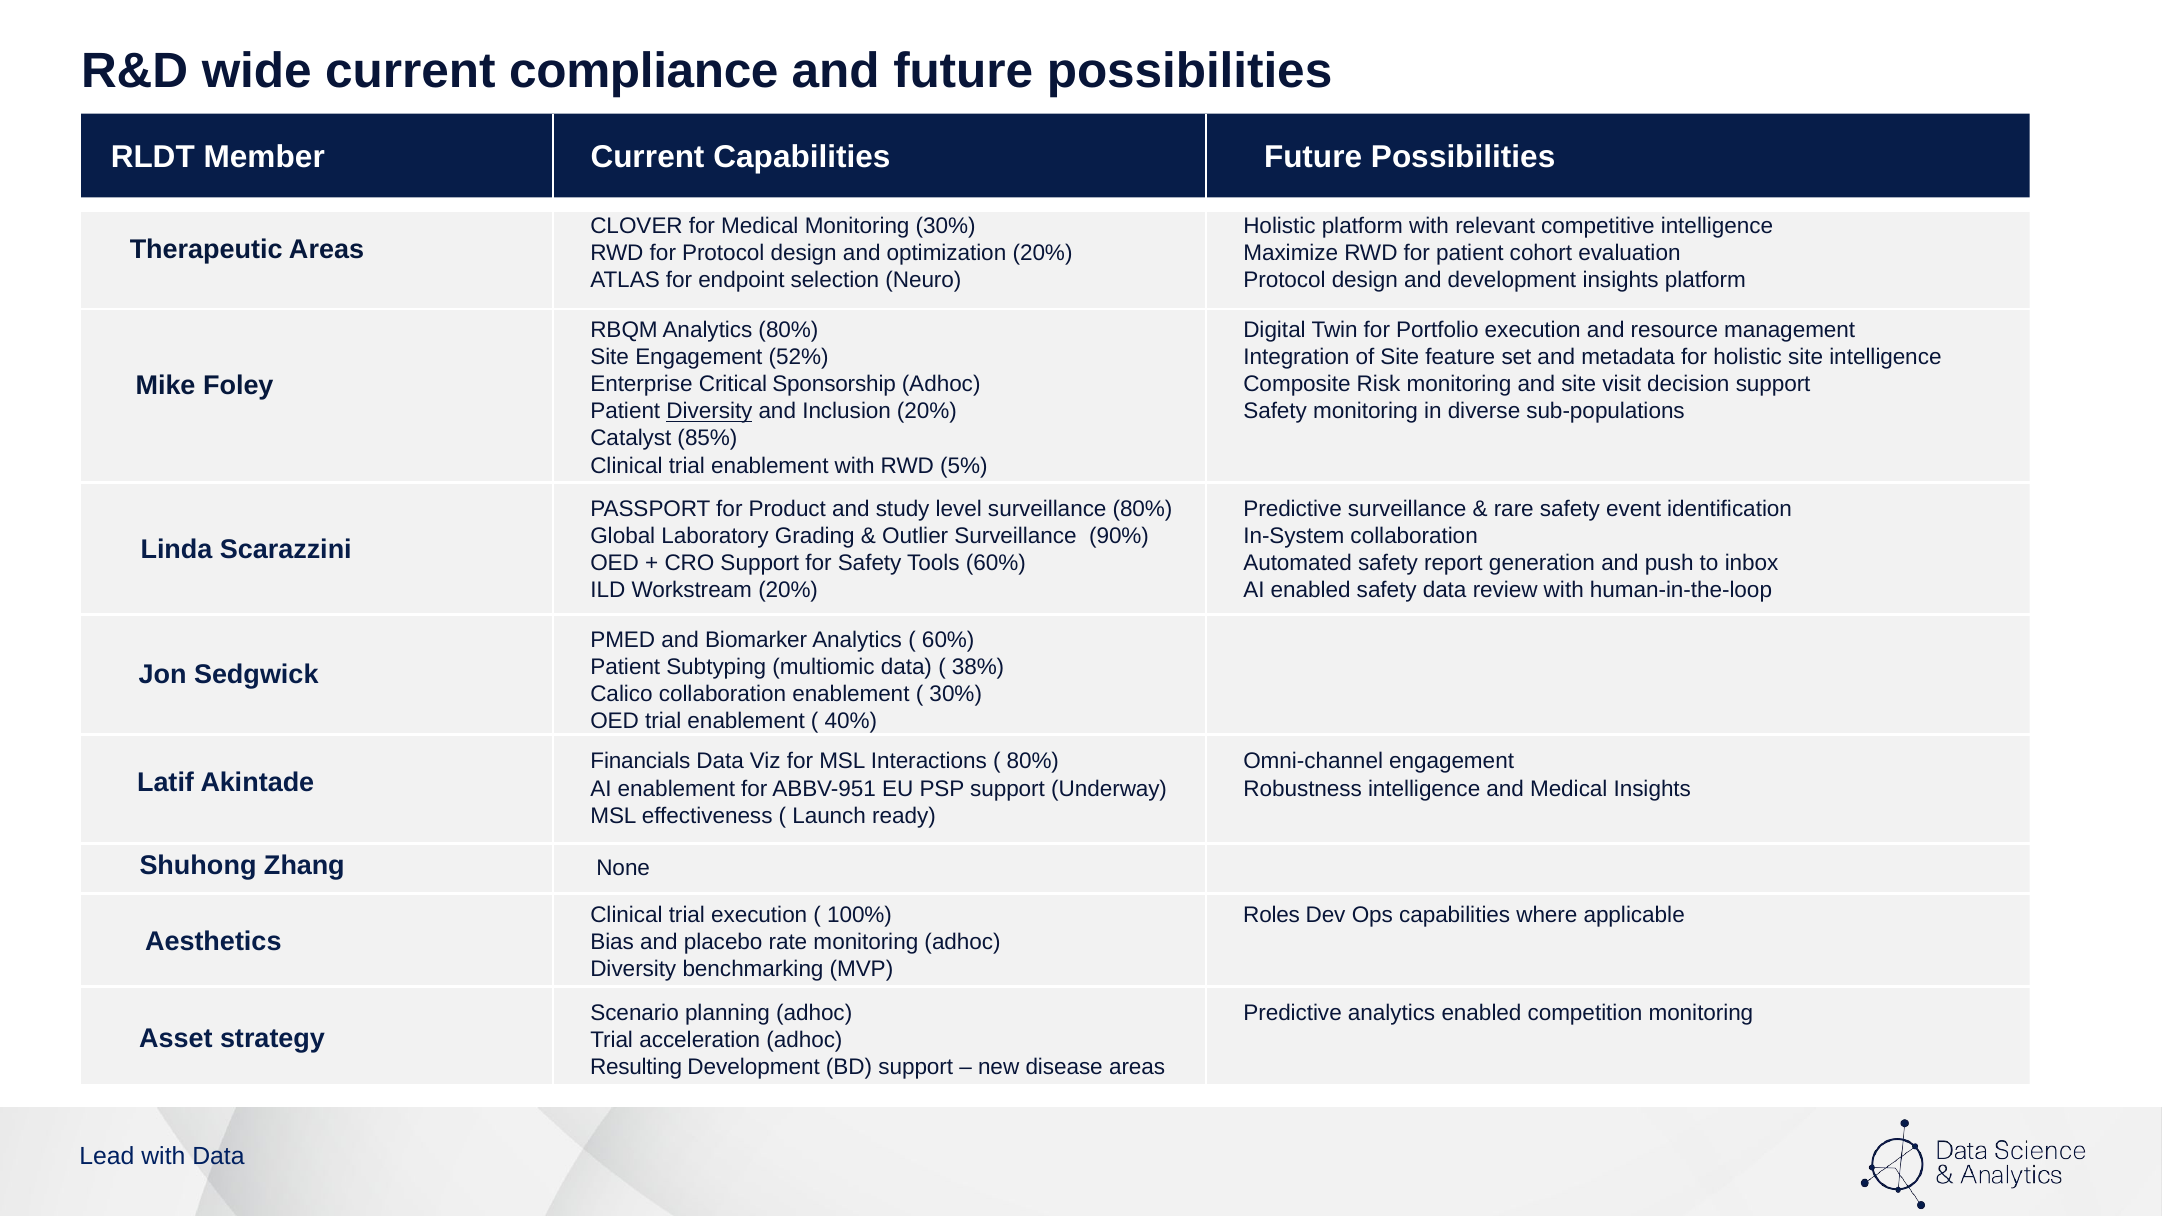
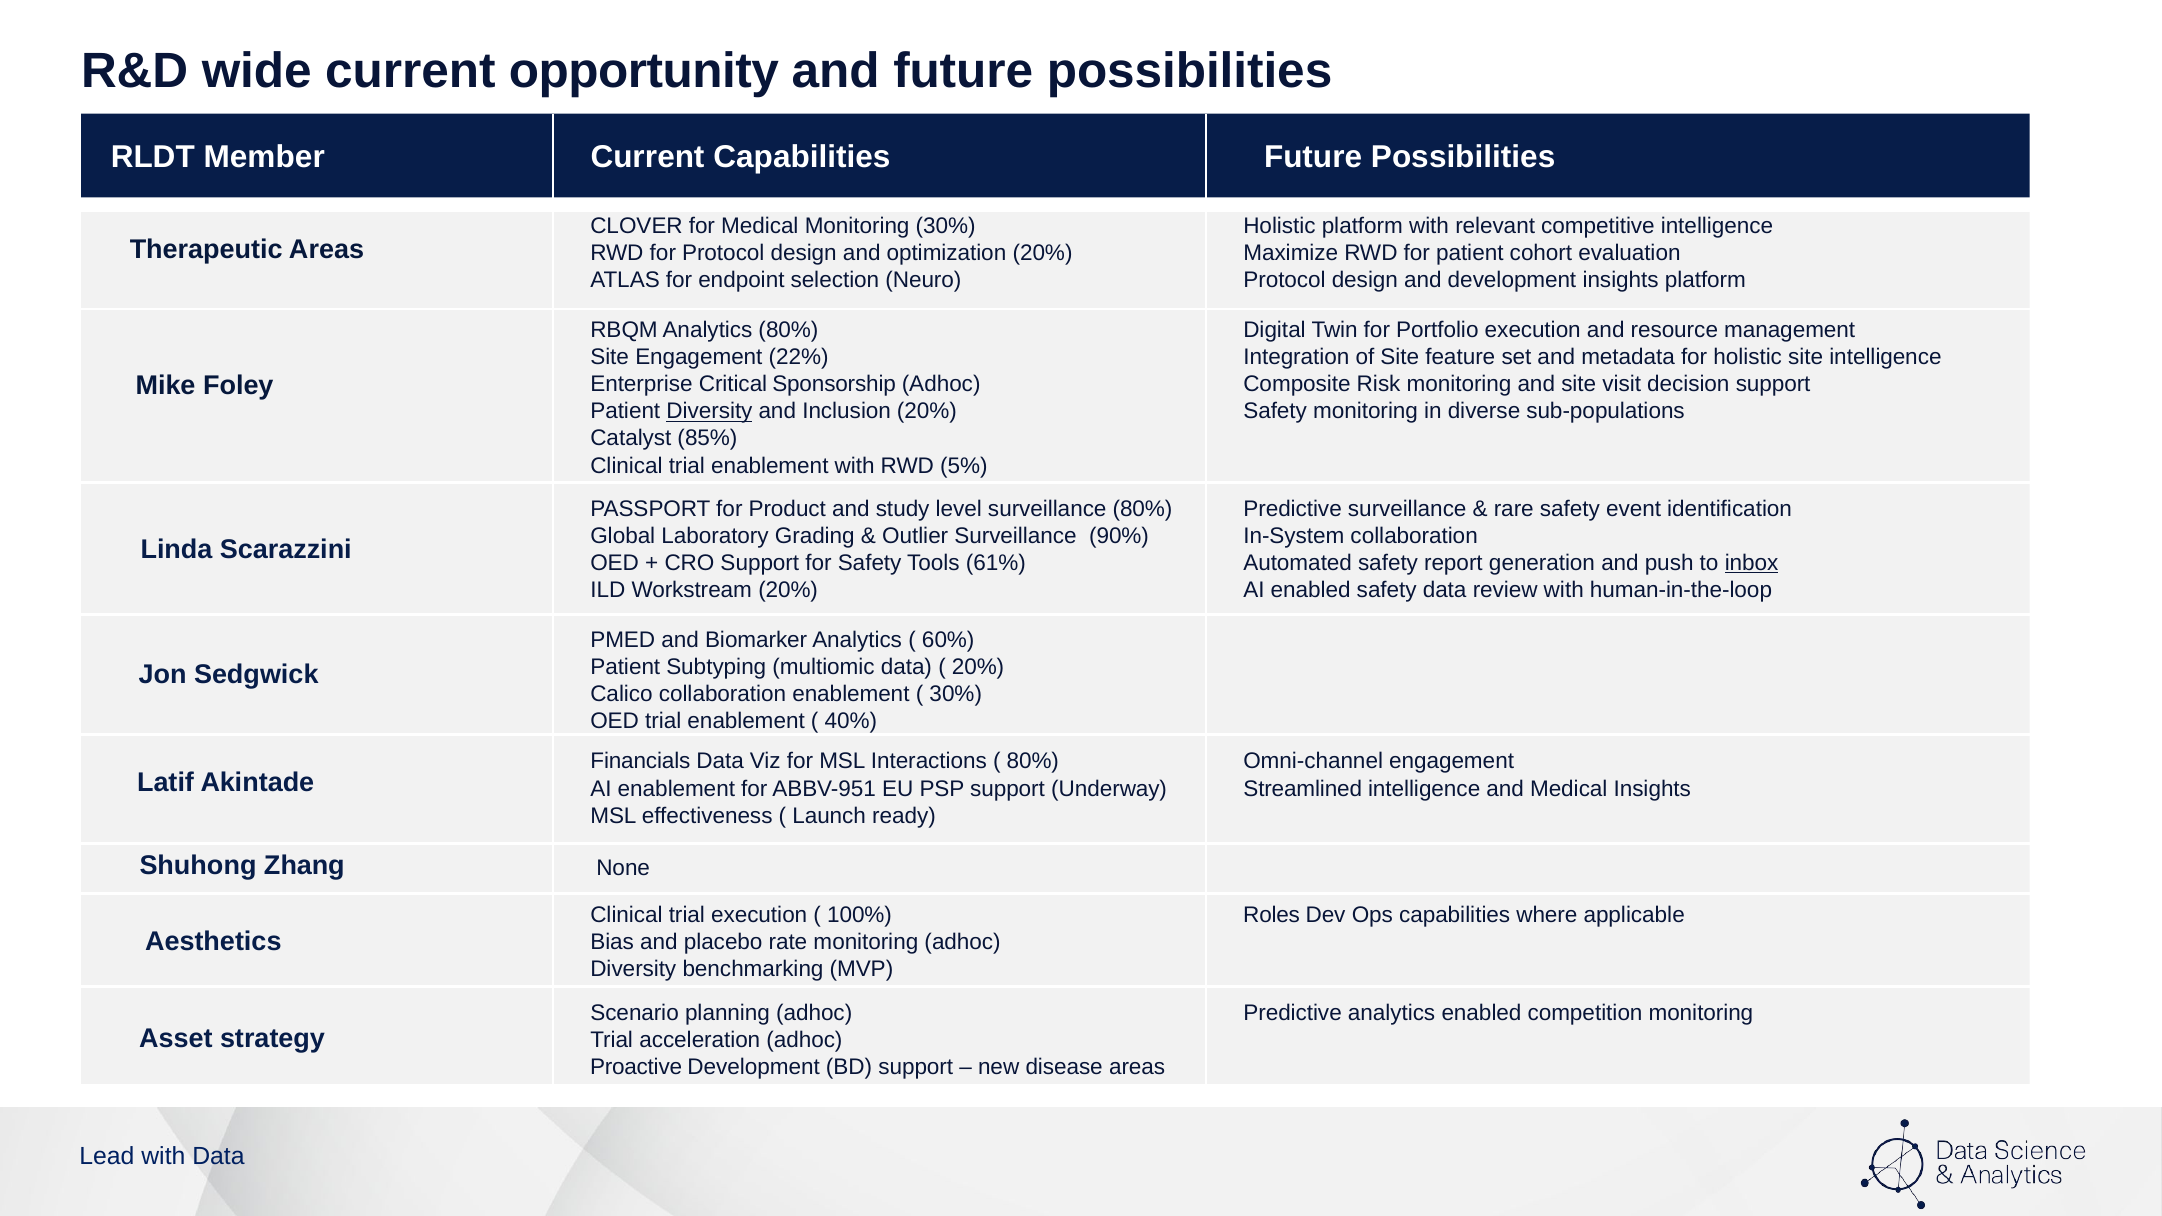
compliance: compliance -> opportunity (644, 71)
52%: 52% -> 22% (799, 357)
Tools 60%: 60% -> 61% (996, 563)
inbox underline: none -> present (1752, 563)
38%: 38% -> 20% (978, 667)
Robustness: Robustness -> Streamlined (1303, 789)
Resulting: Resulting -> Proactive (636, 1068)
